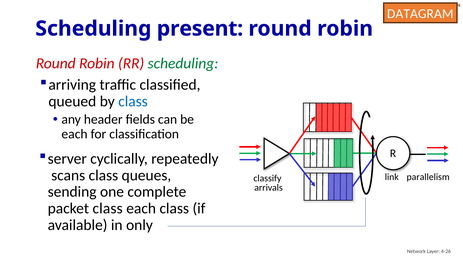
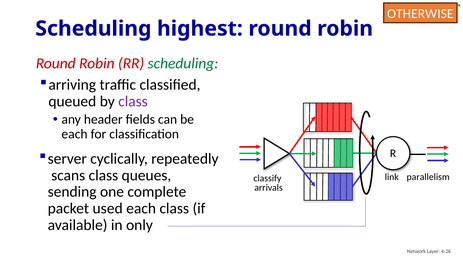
DATAGRAM: DATAGRAM -> OTHERWISE (420, 14)
present: present -> highest (200, 29)
class colour: blue -> purple (133, 102)
packet class: class -> used (108, 209)
